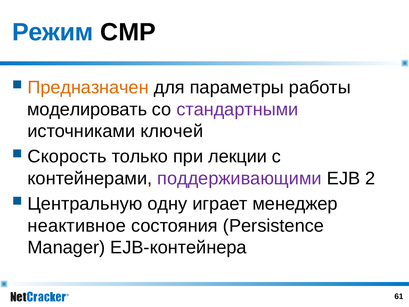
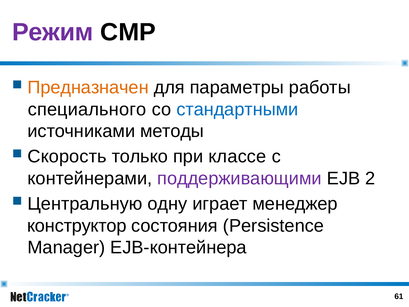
Режим colour: blue -> purple (53, 32)
моделировать: моделировать -> специального (87, 109)
стандартными colour: purple -> blue (237, 109)
ключей: ключей -> методы (172, 131)
лекции: лекции -> классе (237, 157)
неактивное: неактивное -> конструктор (77, 226)
